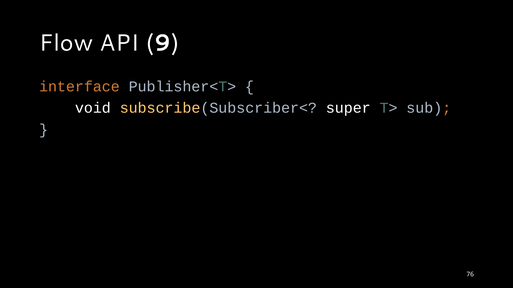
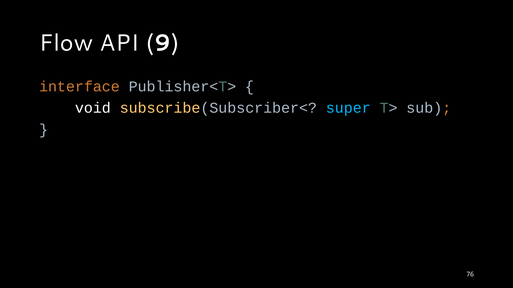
super colour: white -> light blue (348, 108)
